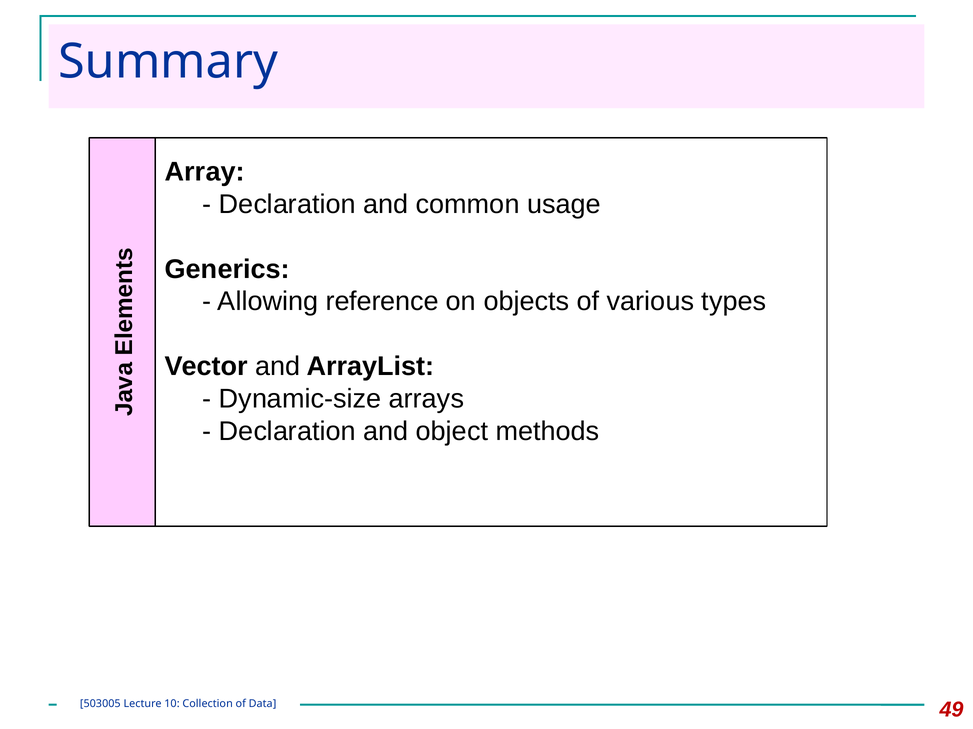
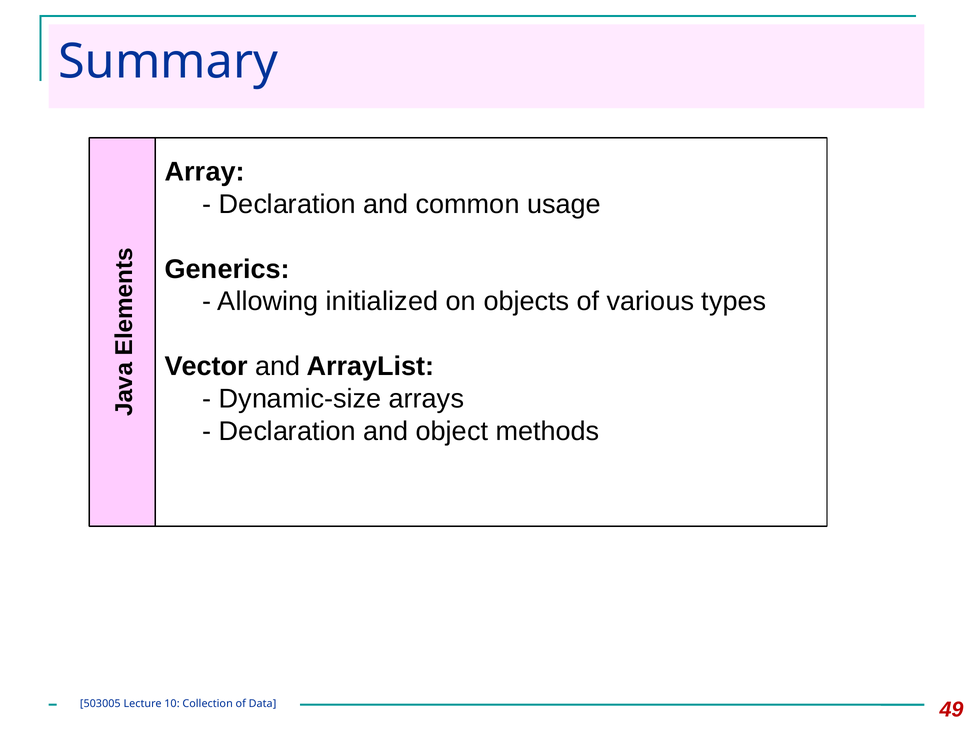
reference: reference -> initialized (382, 302)
